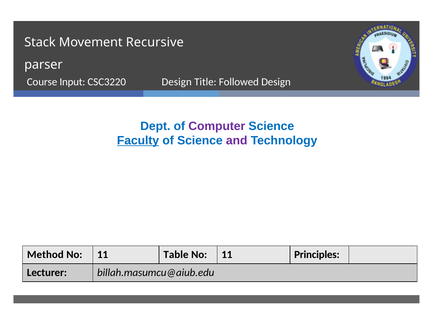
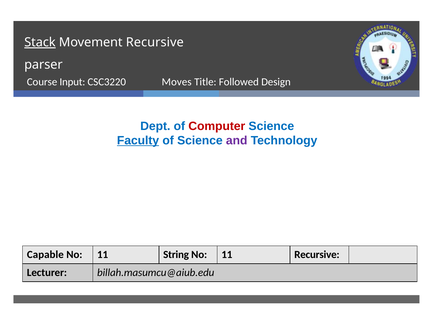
Stack underline: none -> present (40, 42)
Design: Design -> Moves (177, 82)
Computer colour: purple -> red (217, 126)
Method: Method -> Capable (45, 254)
Table: Table -> String (176, 254)
11 Principles: Principles -> Recursive (317, 254)
